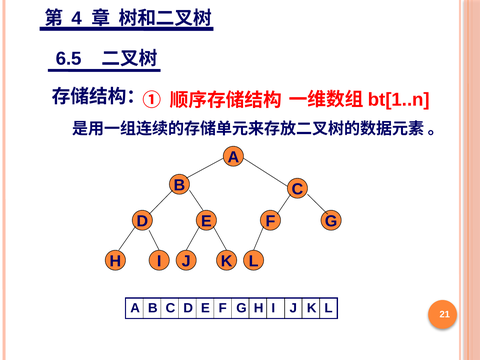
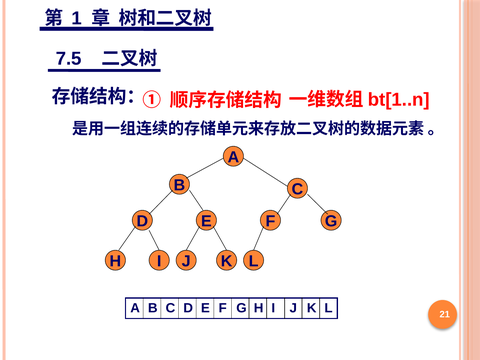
4: 4 -> 1 (77, 18)
6.5: 6.5 -> 7.5 (69, 59)
